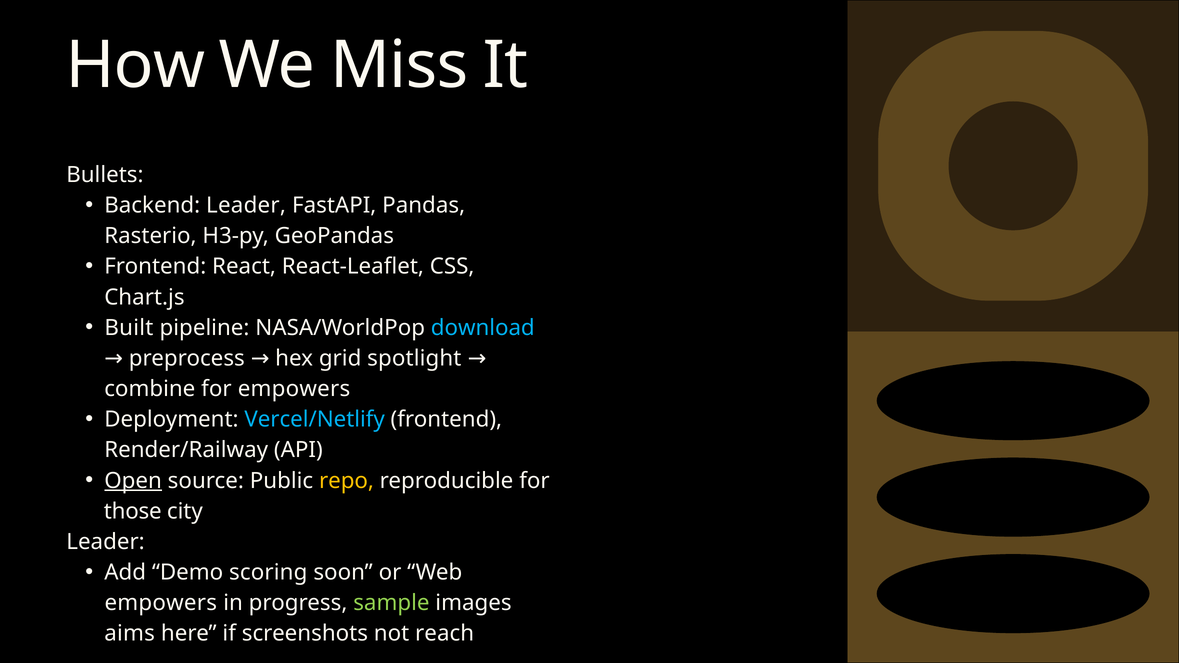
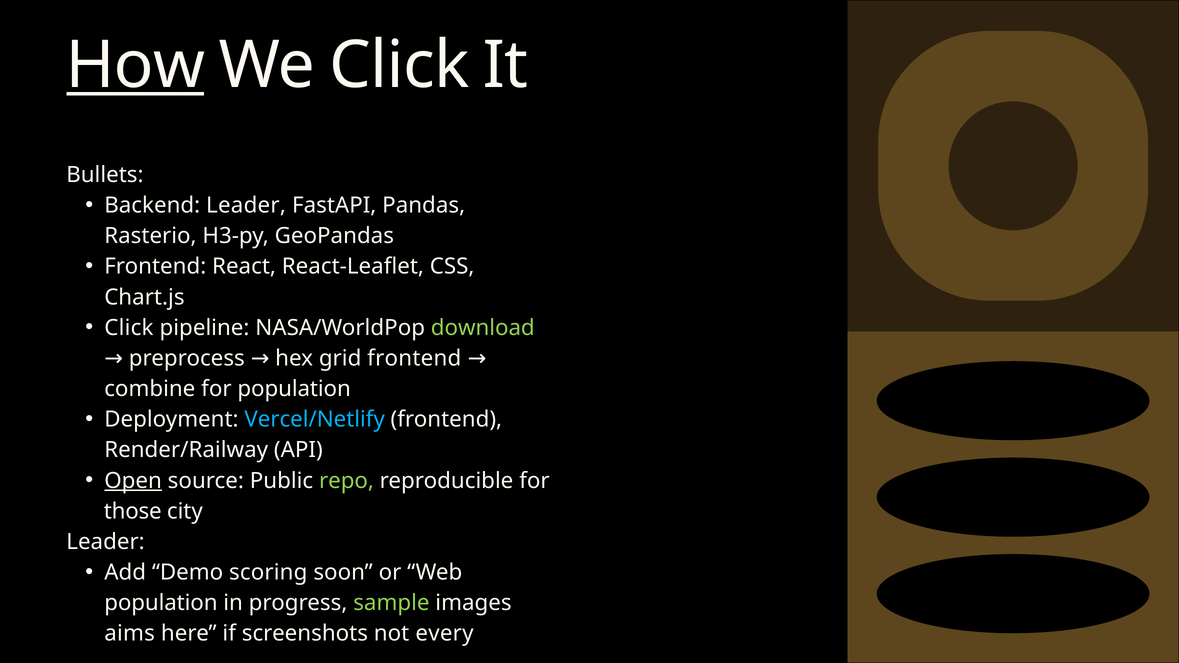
How underline: none -> present (135, 65)
We Miss: Miss -> Click (399, 65)
Built: Built -> Click (129, 328)
download colour: light blue -> light green (483, 328)
grid spotlight: spotlight -> frontend (414, 358)
for empowers: empowers -> population (294, 389)
repo colour: yellow -> light green (346, 481)
empowers: empowers -> population (161, 603)
reach: reach -> every (445, 634)
